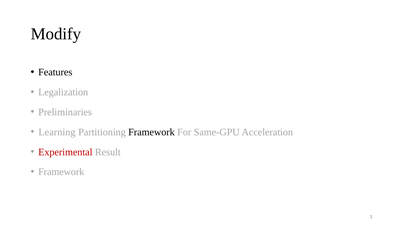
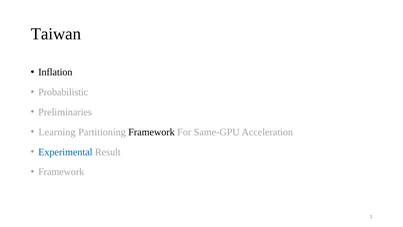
Modify: Modify -> Taiwan (56, 34)
Features: Features -> Inflation (55, 72)
Legalization: Legalization -> Probabilistic (63, 92)
Experimental colour: red -> blue (65, 152)
